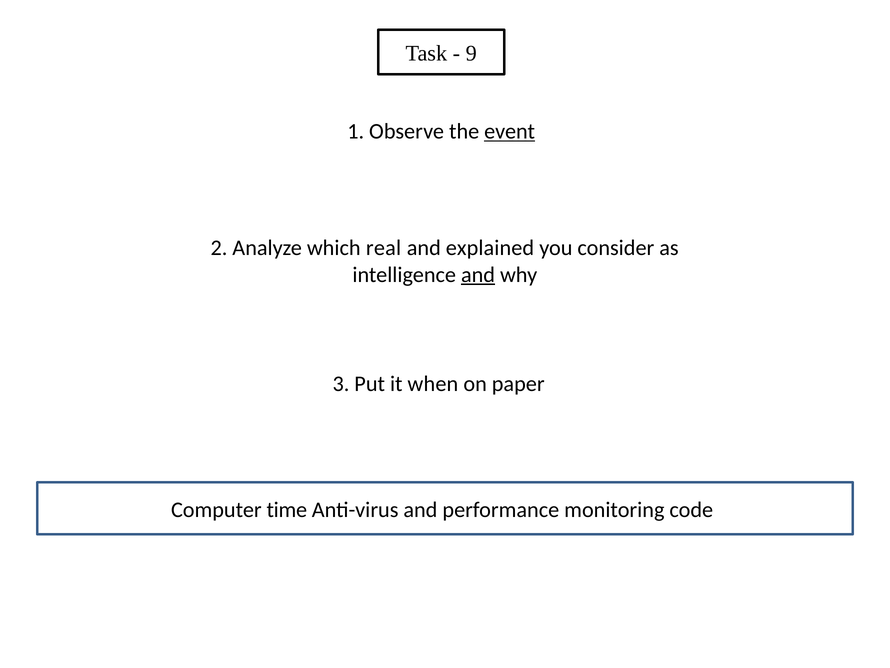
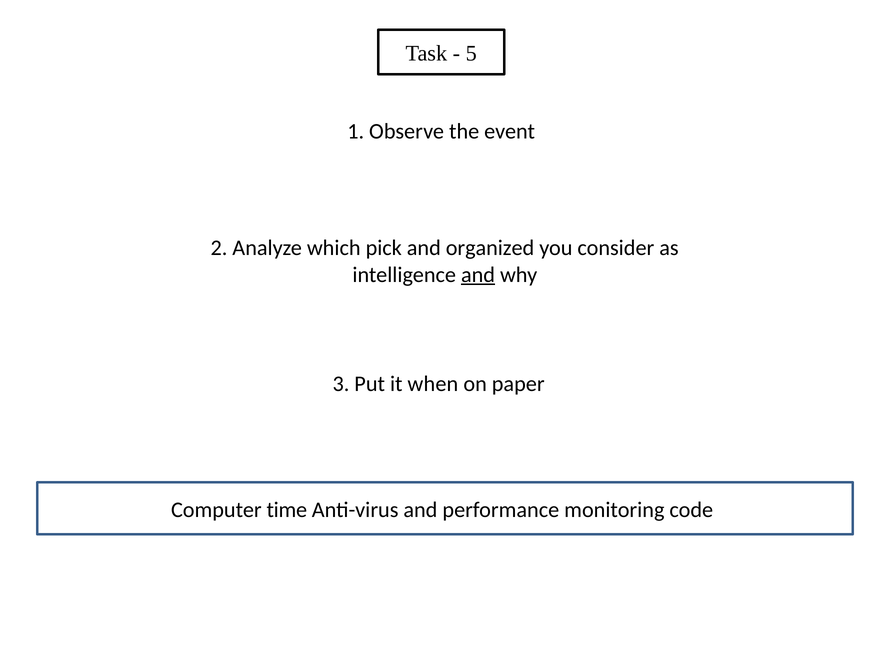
9: 9 -> 5 (471, 53)
event underline: present -> none (510, 131)
real: real -> pick (384, 248)
explained: explained -> organized (490, 248)
